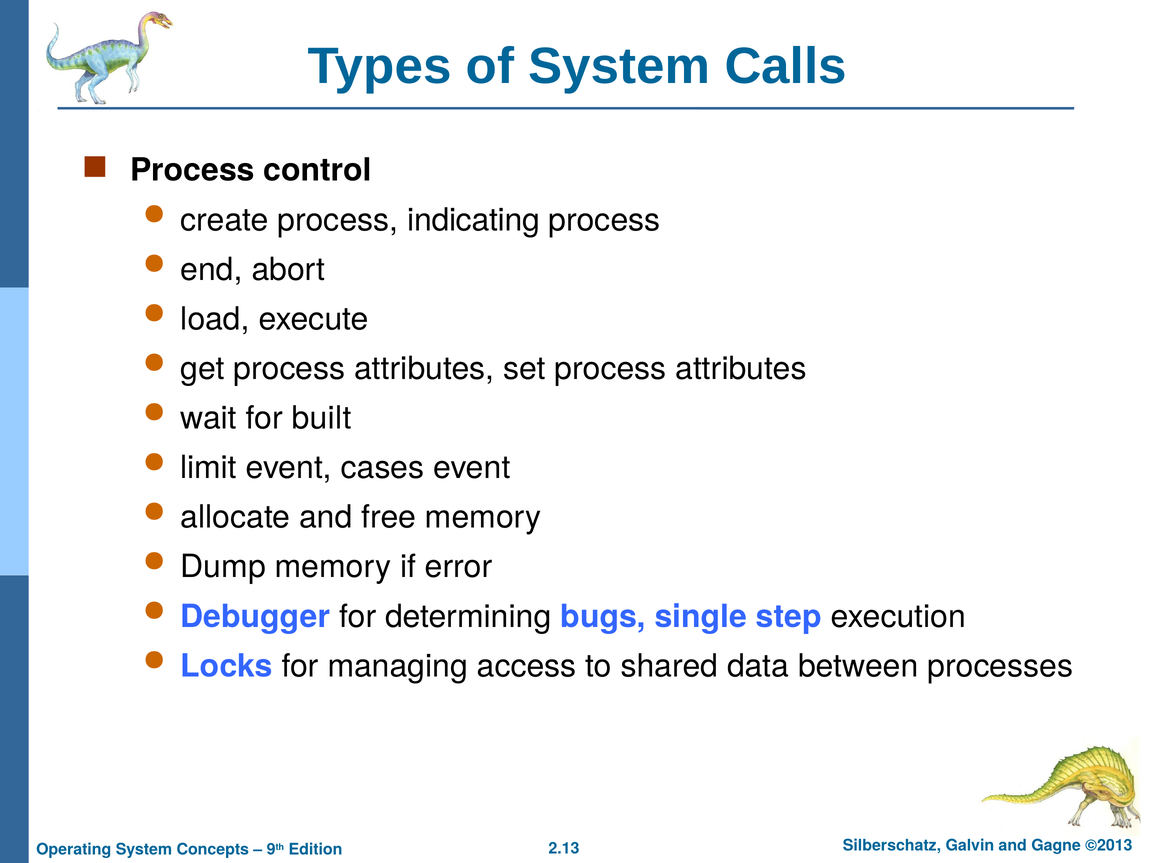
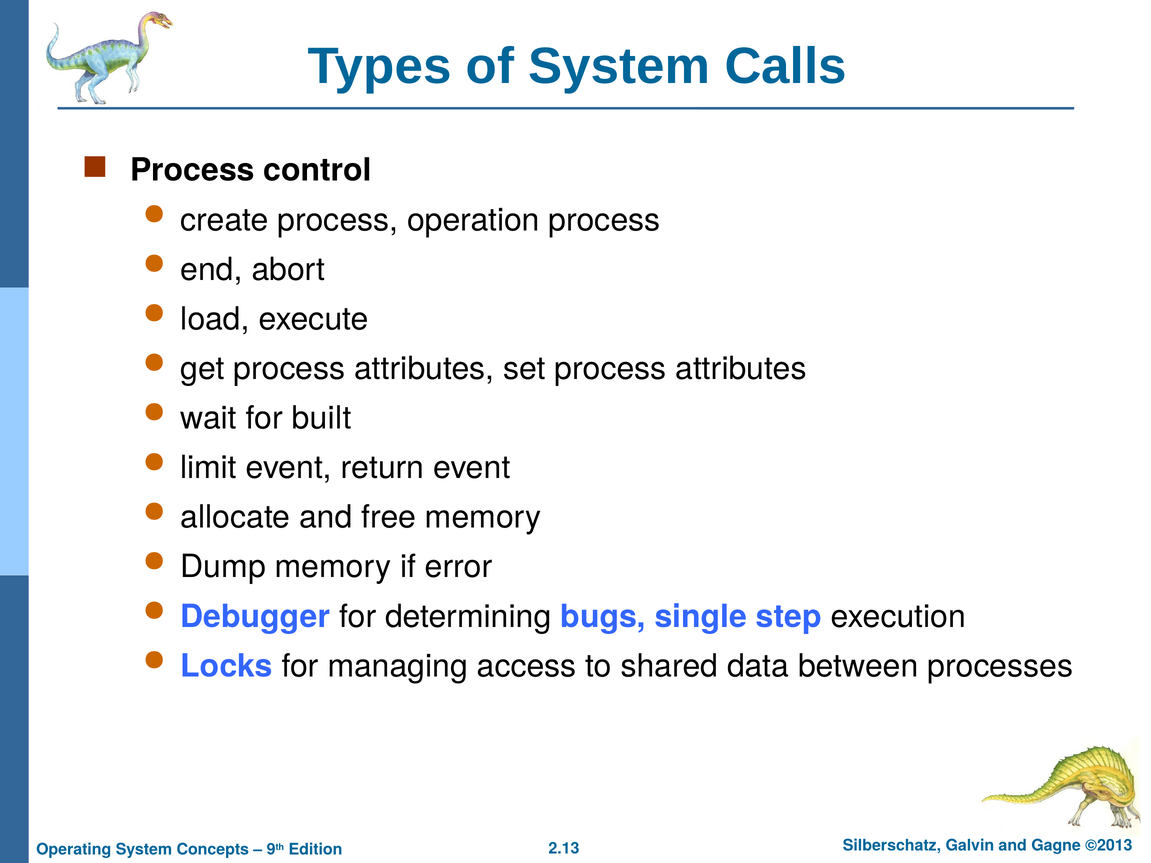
indicating: indicating -> operation (473, 220)
cases: cases -> return (382, 468)
